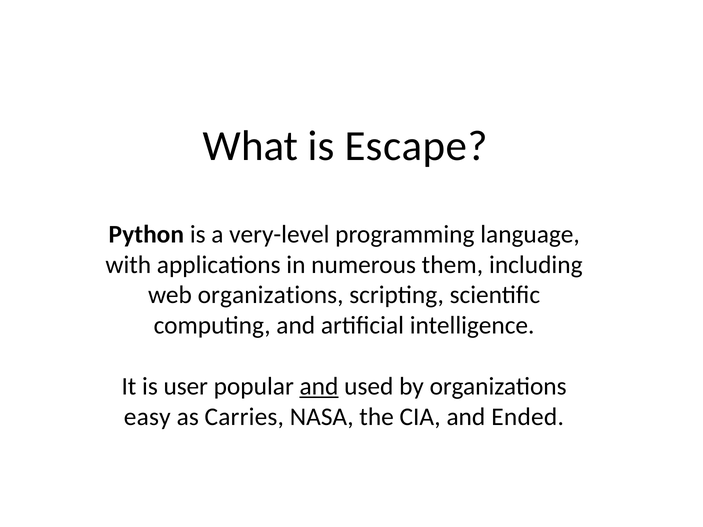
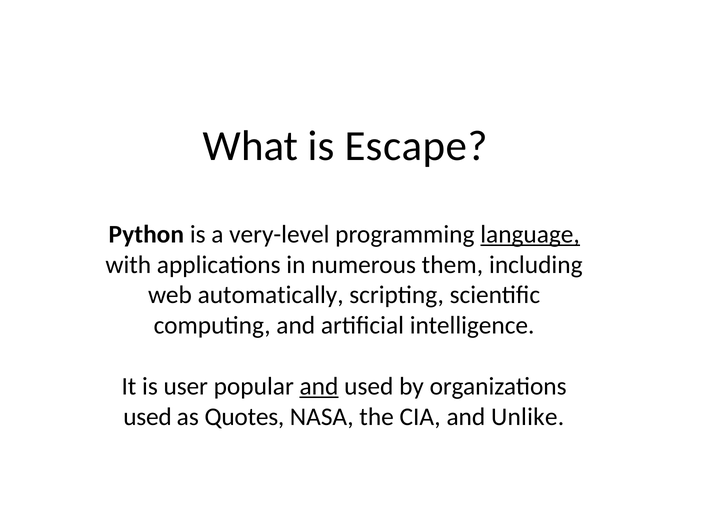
language underline: none -> present (530, 234)
web organizations: organizations -> automatically (271, 295)
easy: easy -> used (148, 417)
Carries: Carries -> Quotes (244, 417)
Ended: Ended -> Unlike (528, 417)
